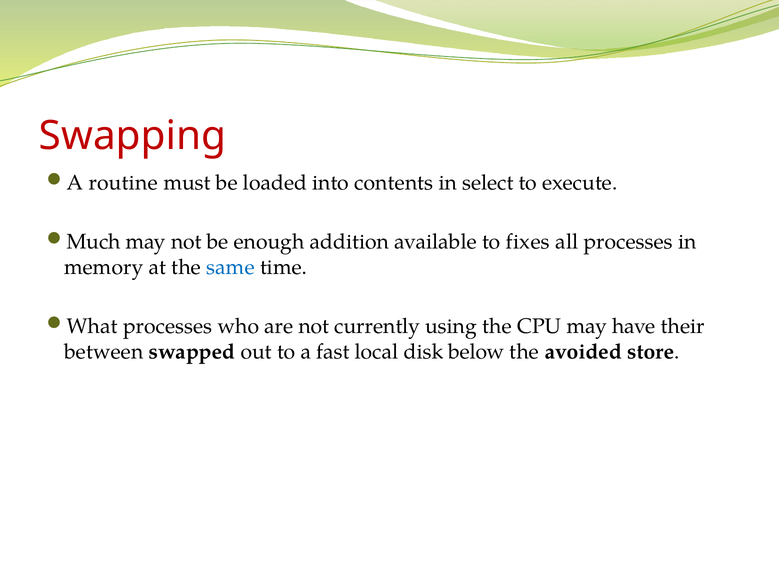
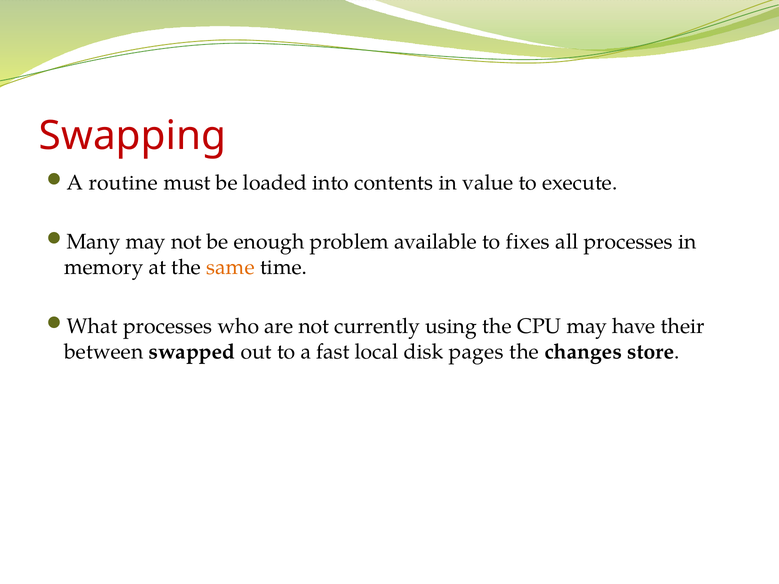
select: select -> value (488, 183)
Much: Much -> Many (94, 242)
addition: addition -> problem (349, 242)
same colour: blue -> orange (231, 267)
below: below -> pages (476, 352)
avoided: avoided -> changes (583, 352)
